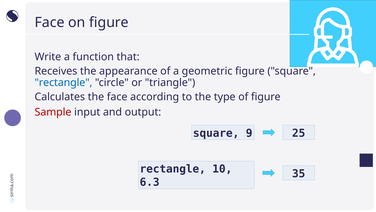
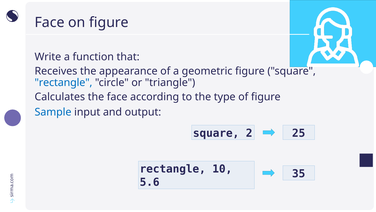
Sample colour: red -> blue (53, 112)
9: 9 -> 2 (249, 133)
6.3: 6.3 -> 5.6 (150, 182)
